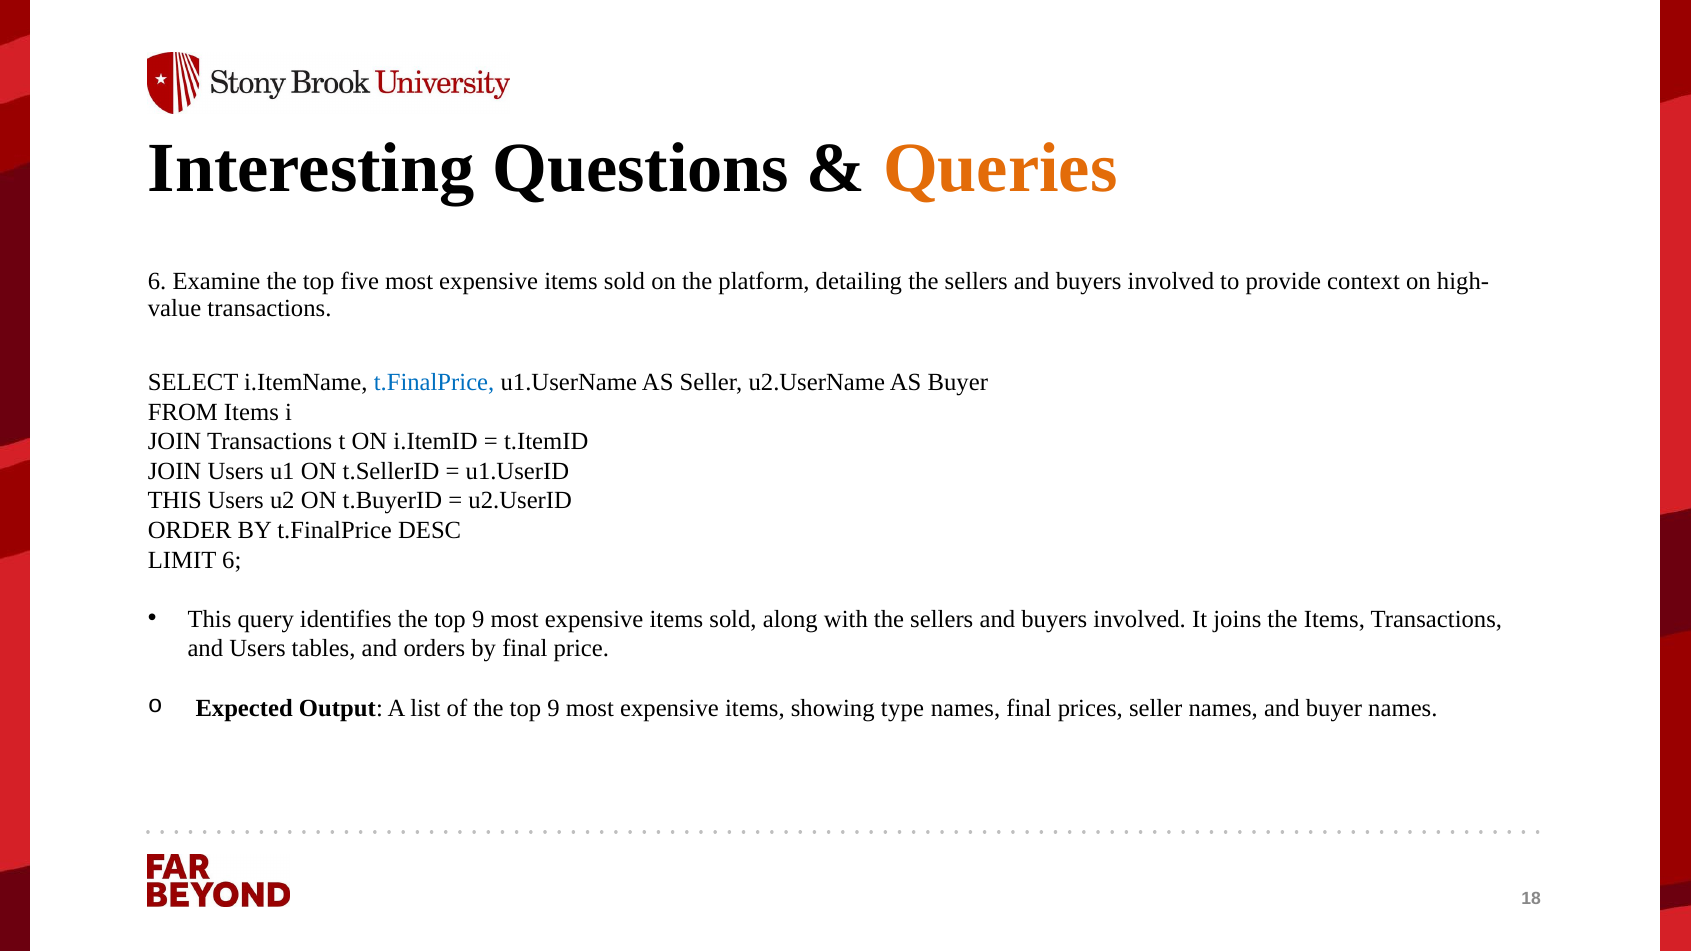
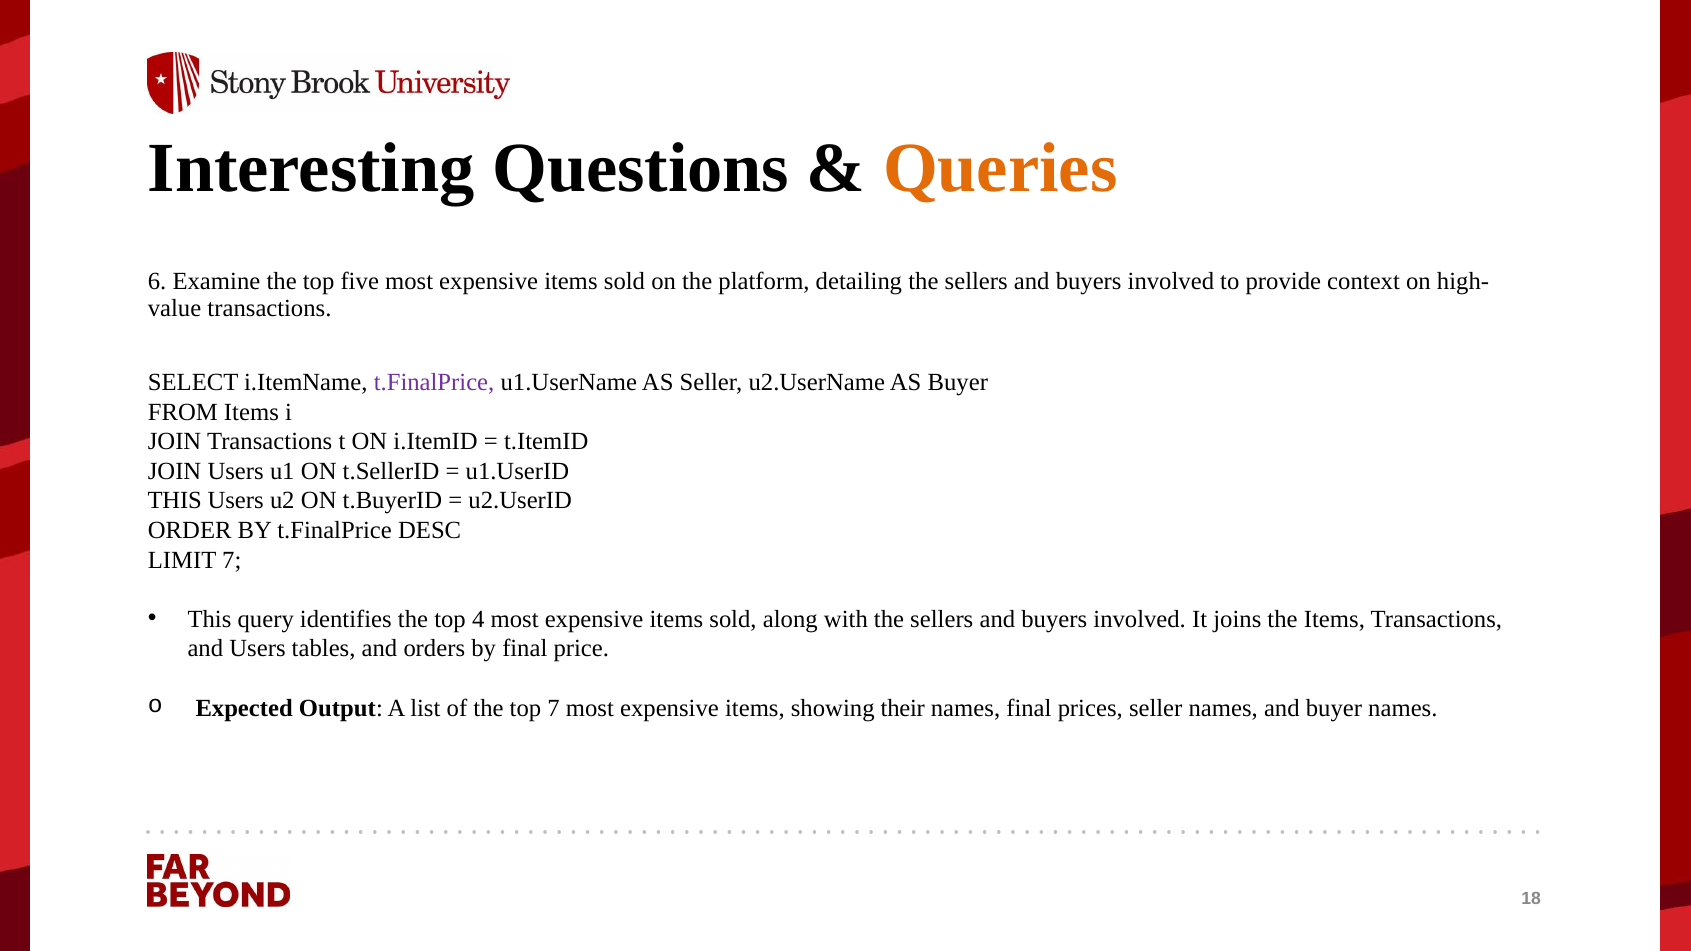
t.FinalPrice colour: blue -> purple (434, 382)
LIMIT 6: 6 -> 7 (232, 560)
identifies the top 9: 9 -> 4 (478, 619)
of the top 9: 9 -> 7 (554, 708)
type: type -> their (903, 708)
